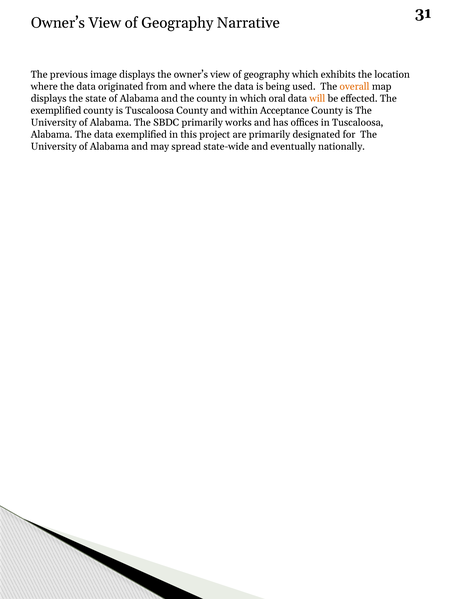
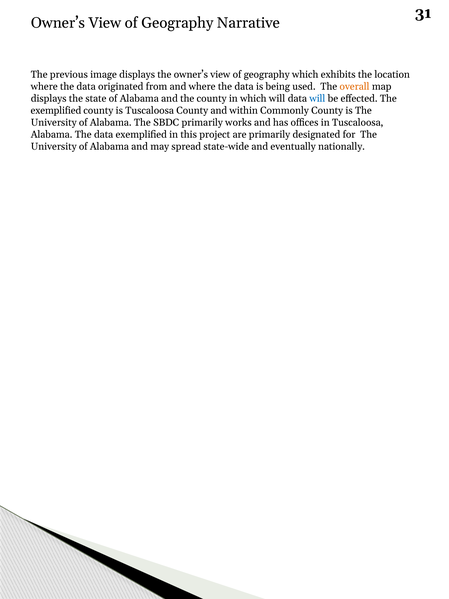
which oral: oral -> will (277, 98)
will colour: orange -> blue (317, 98)
Acceptance: Acceptance -> Commonly (284, 110)
